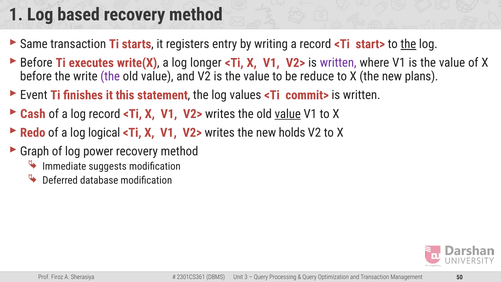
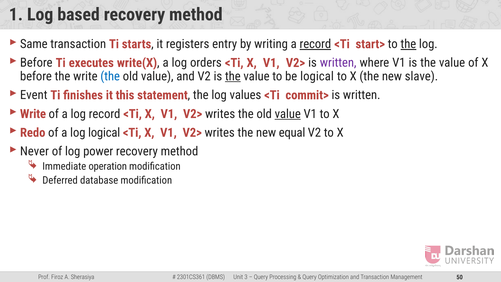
record underline: none -> present (315, 44)
longer: longer -> orders (206, 63)
the colour: purple -> blue (110, 76)
the underline: none -> present (233, 76)
be reduce: reduce -> logical (317, 76)
plans: plans -> slave (421, 76)
Cash: Cash -> Write (33, 114)
holds: holds -> equal (292, 133)
Graph: Graph -> Never (34, 151)
suggests: suggests -> operation (108, 166)
